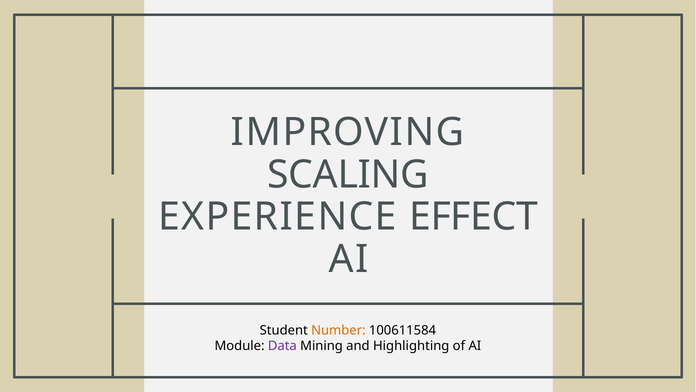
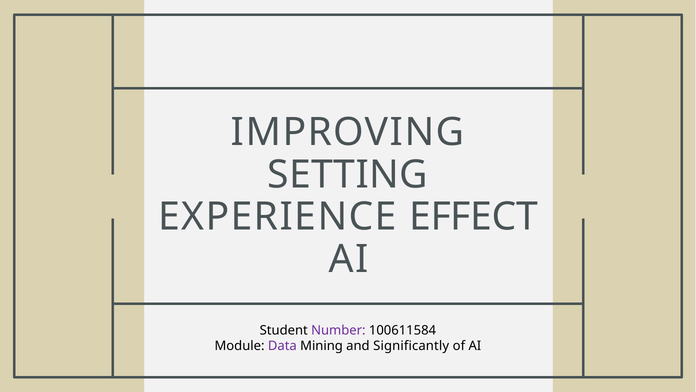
SCALING: SCALING -> SETTING (348, 174)
Number colour: orange -> purple (338, 330)
Highlighting: Highlighting -> Significantly (411, 346)
